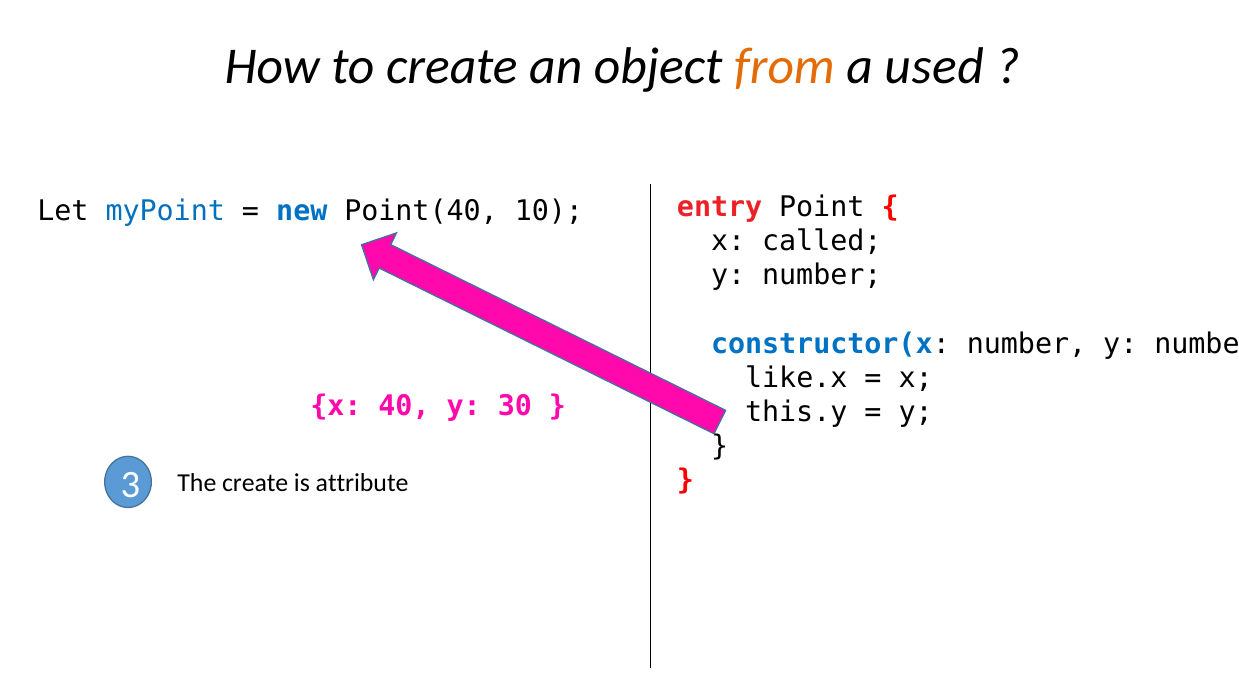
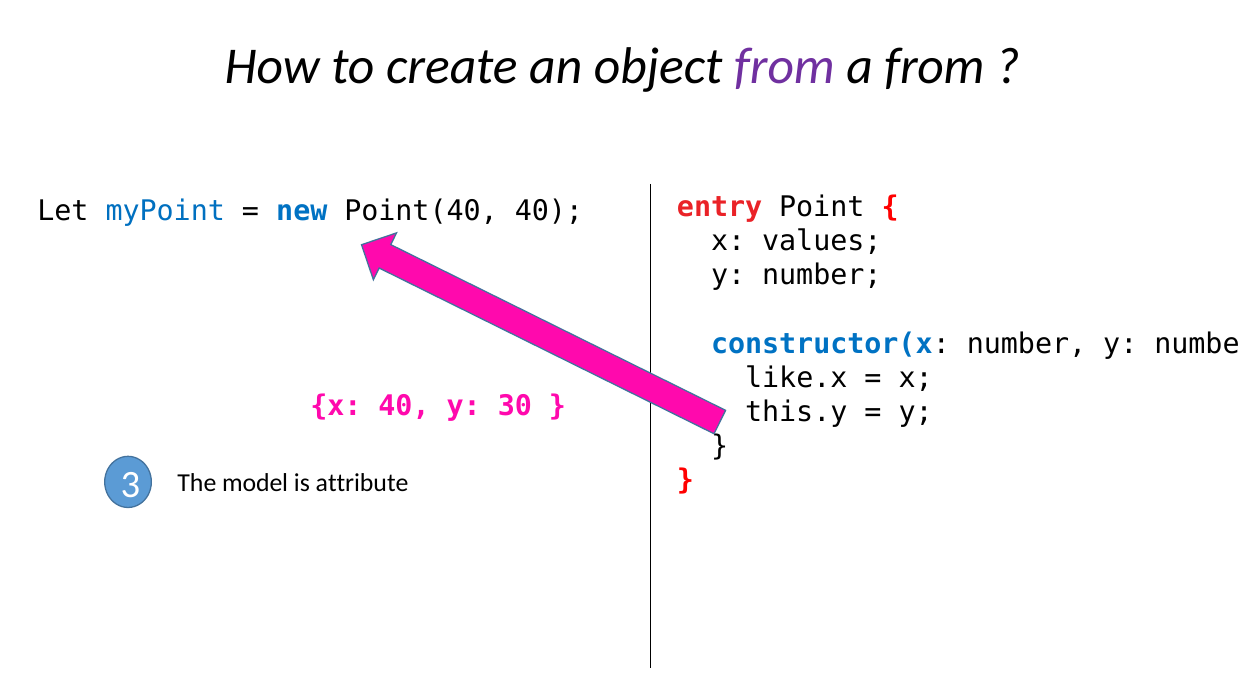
from colour: orange -> purple (784, 67)
a used: used -> from (935, 67)
Point(40 10: 10 -> 40 (549, 211)
called: called -> values (822, 242)
The create: create -> model (255, 483)
